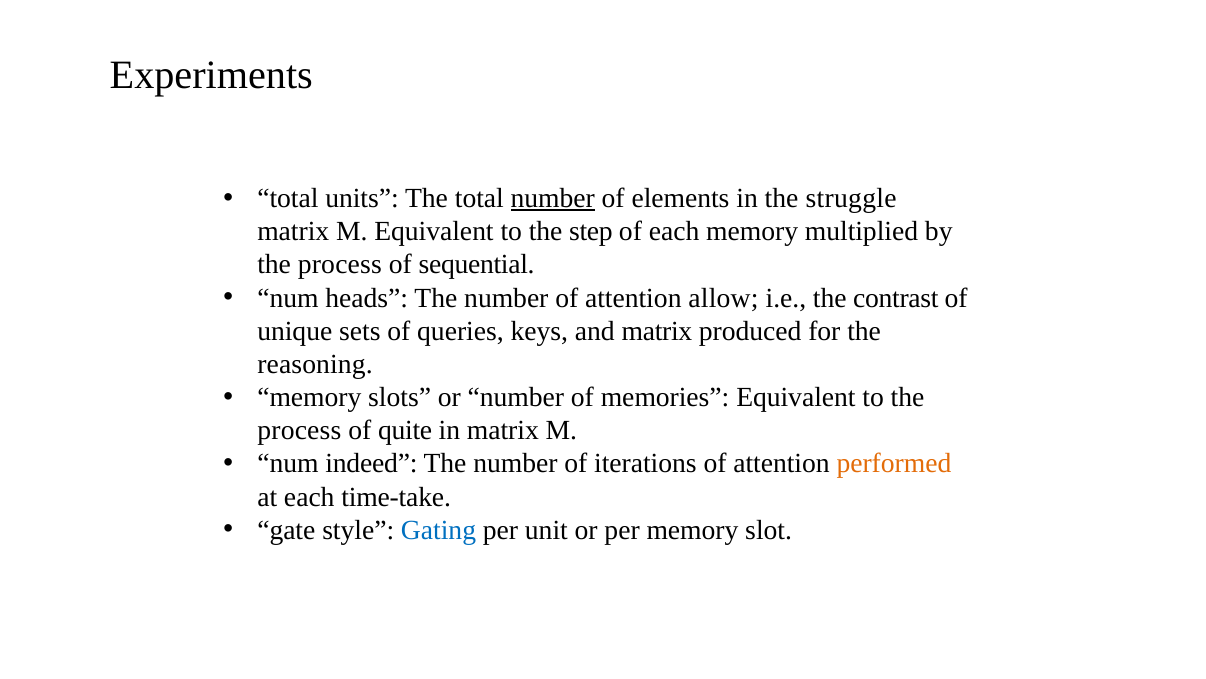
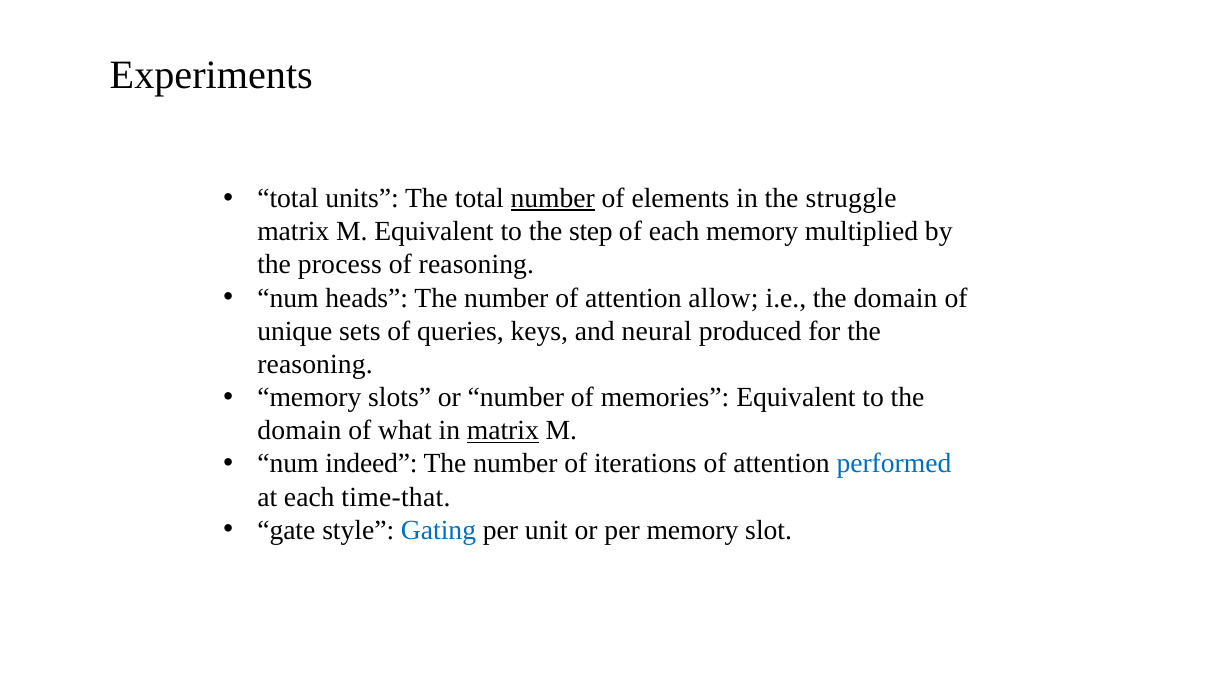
of sequential: sequential -> reasoning (476, 265)
i.e the contrast: contrast -> domain (896, 298)
and matrix: matrix -> neural (657, 331)
process: process -> domain (299, 430)
quite: quite -> what (405, 430)
matrix underline: none -> present (503, 430)
performed colour: orange -> blue (894, 463)
time-take: time-take -> time-that (396, 497)
